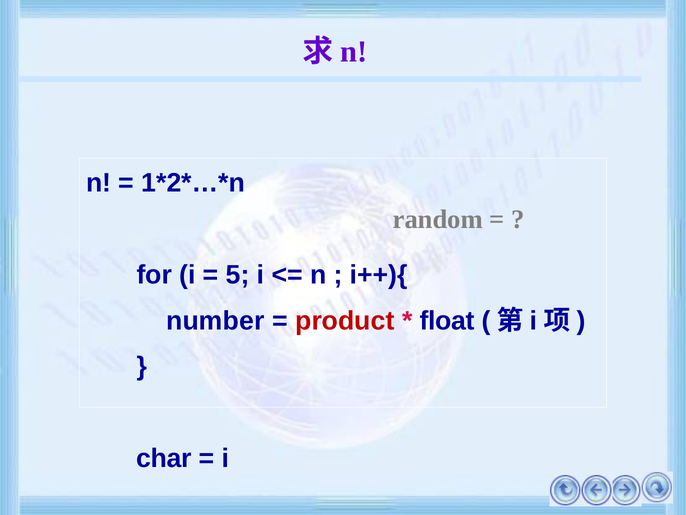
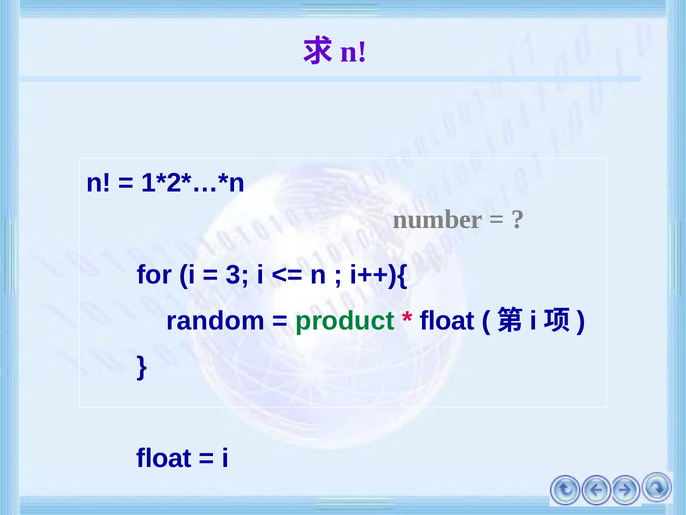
random: random -> number (438, 219)
5: 5 -> 3 (238, 274)
number: number -> random (215, 320)
product colour: red -> green (345, 320)
char: char -> float (164, 458)
